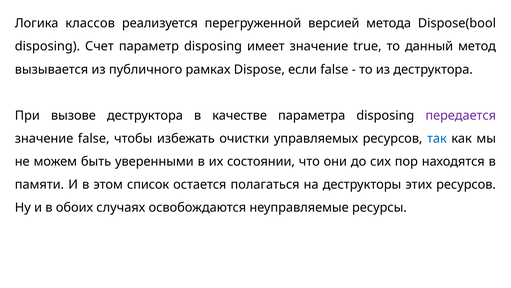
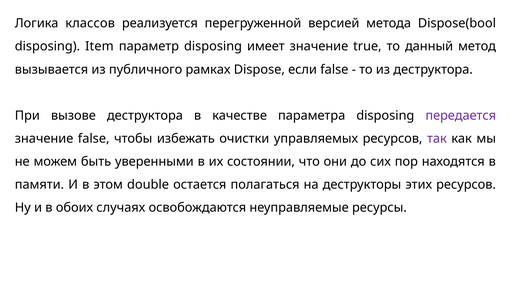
Счет: Счет -> Item (99, 46)
так colour: blue -> purple (437, 138)
список: список -> double (148, 184)
